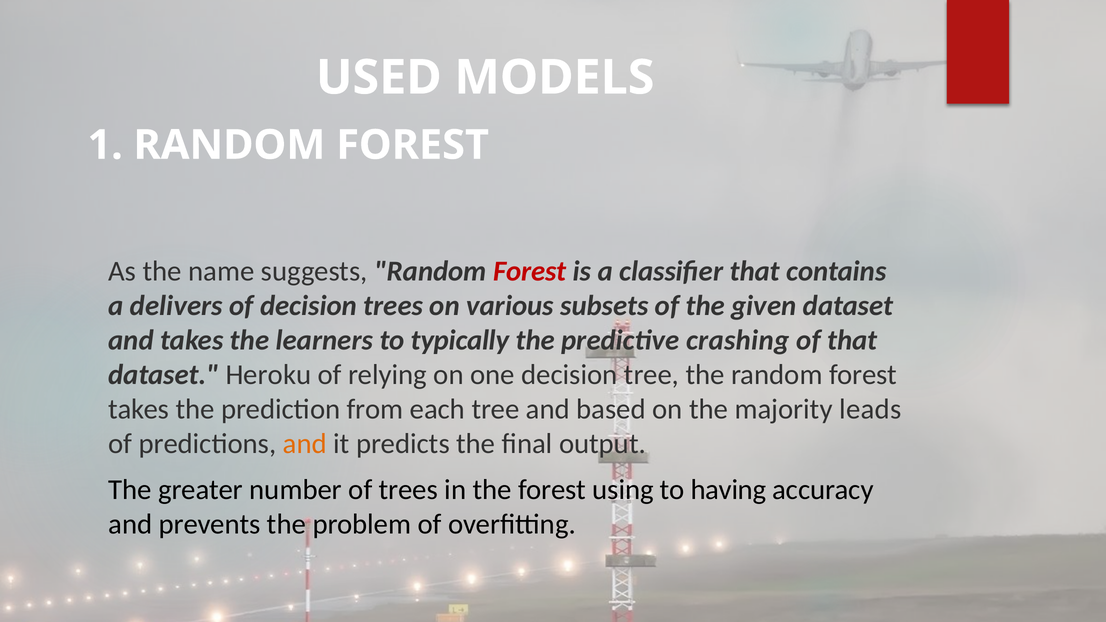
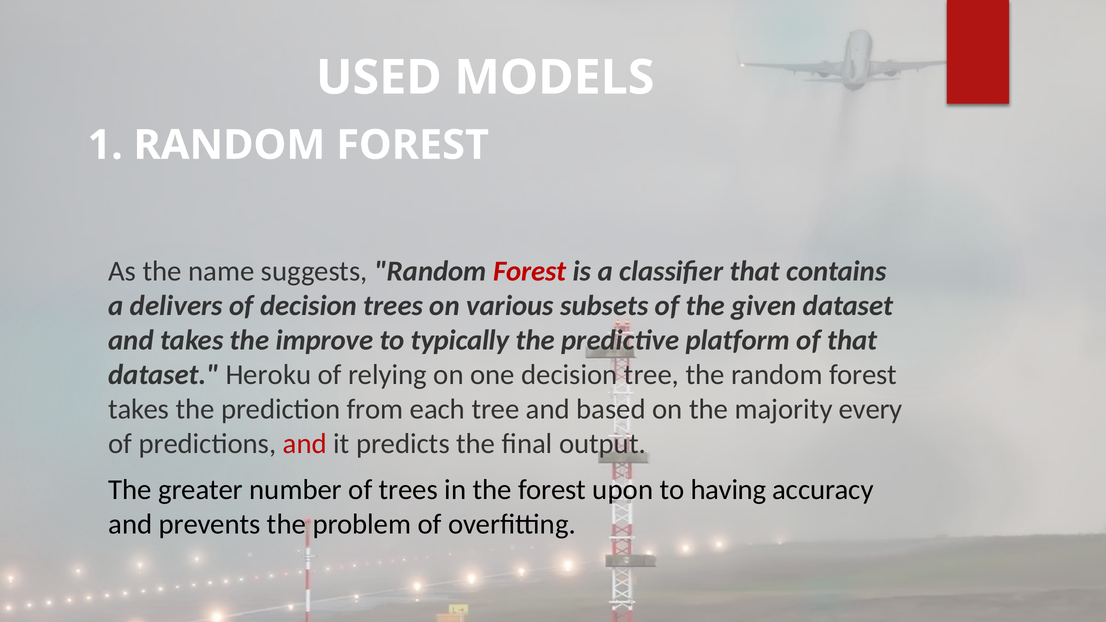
learners: learners -> improve (324, 340)
crashing: crashing -> platform (738, 340)
leads: leads -> every (871, 409)
and colour: orange -> red (305, 444)
using: using -> upon (623, 490)
